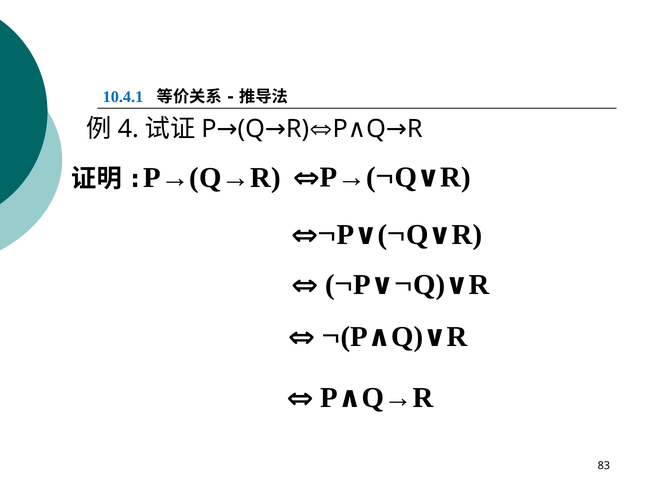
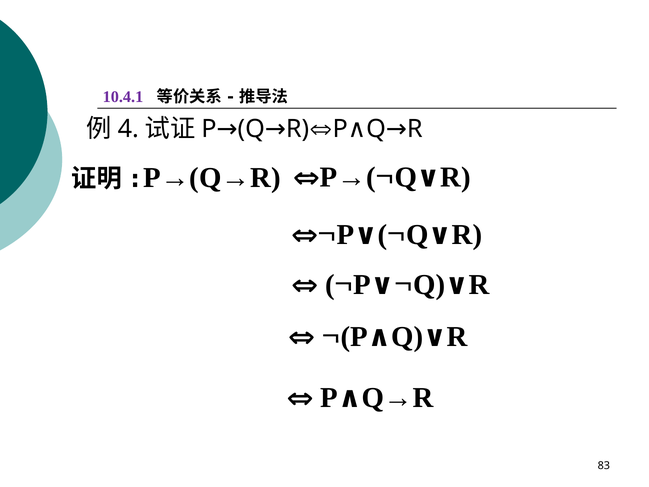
10.4.1 colour: blue -> purple (123, 97)
